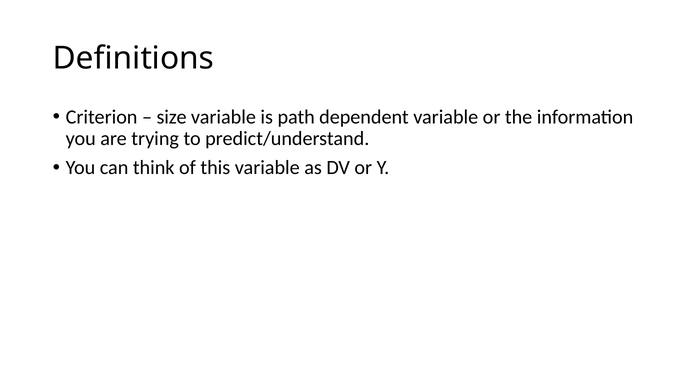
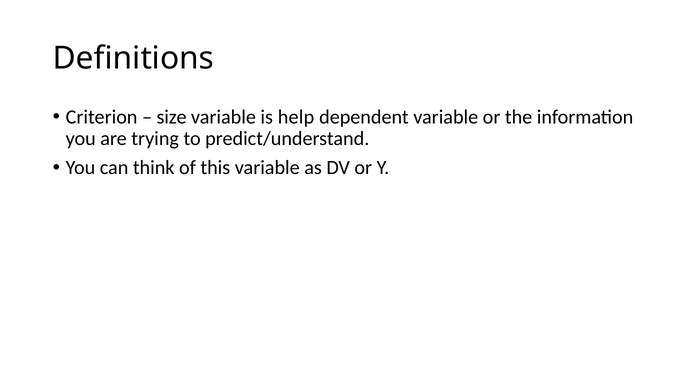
path: path -> help (296, 117)
